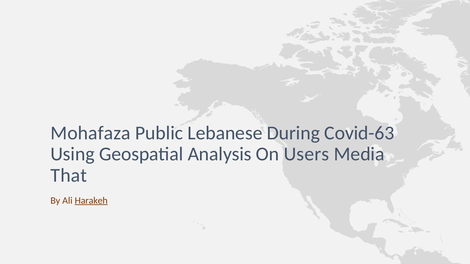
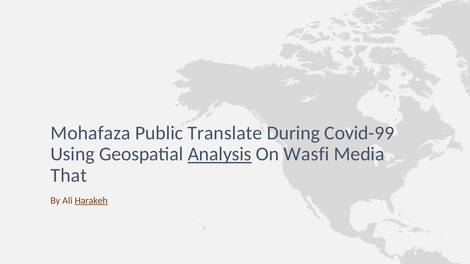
Lebanese: Lebanese -> Translate (225, 133)
Covid-63: Covid-63 -> Covid-99 (359, 133)
Analysis underline: none -> present (220, 154)
Users: Users -> Wasfi (306, 154)
